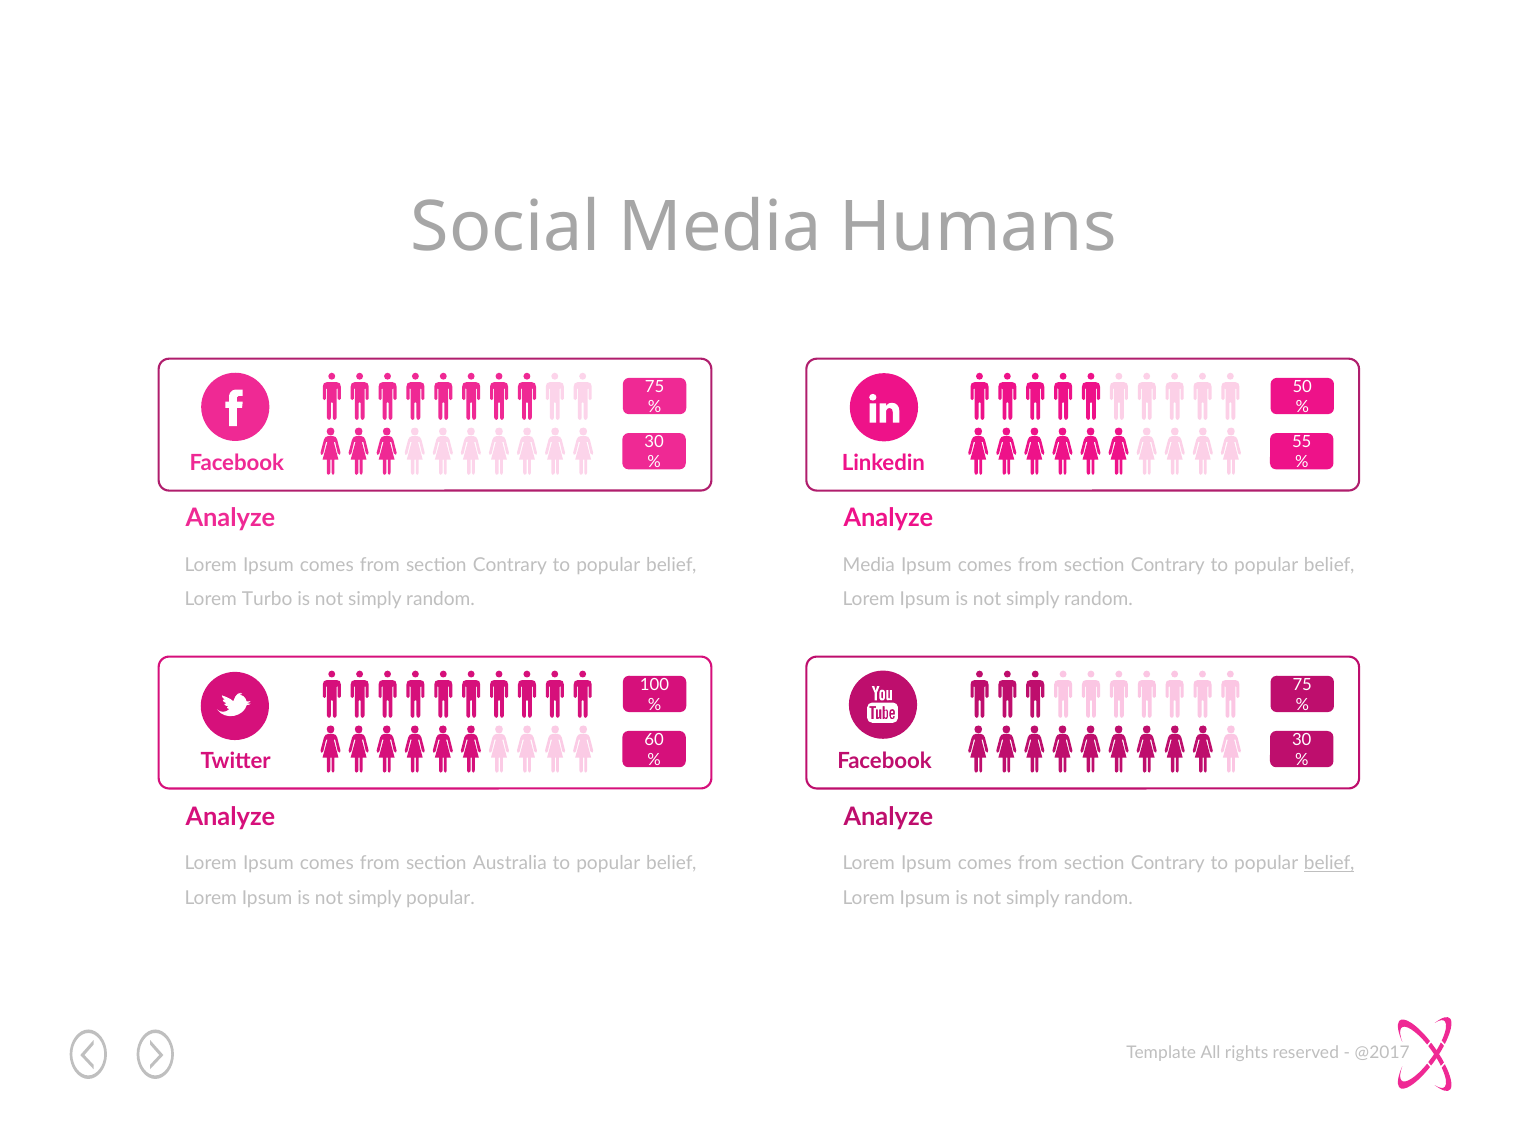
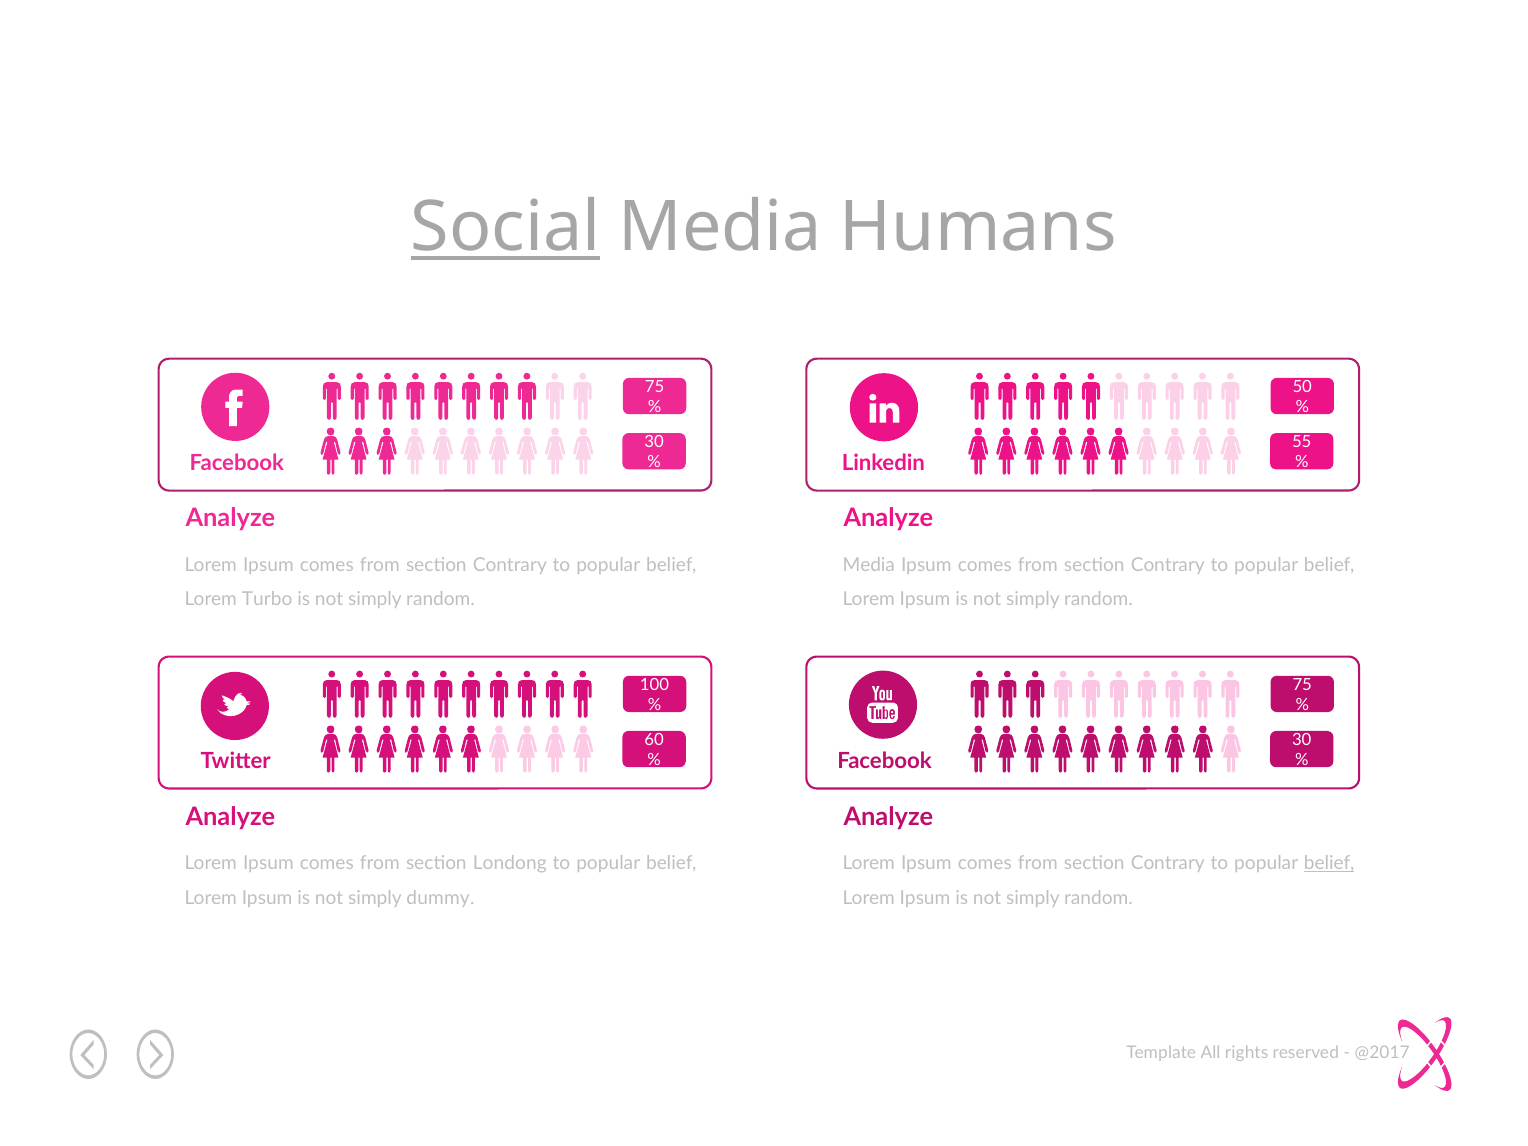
Social underline: none -> present (506, 228)
Australia: Australia -> Londong (510, 863)
simply popular: popular -> dummy (440, 898)
